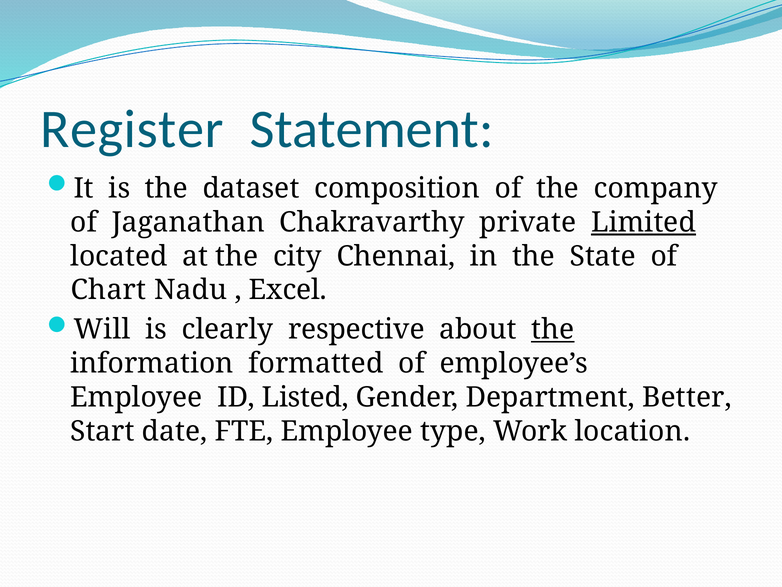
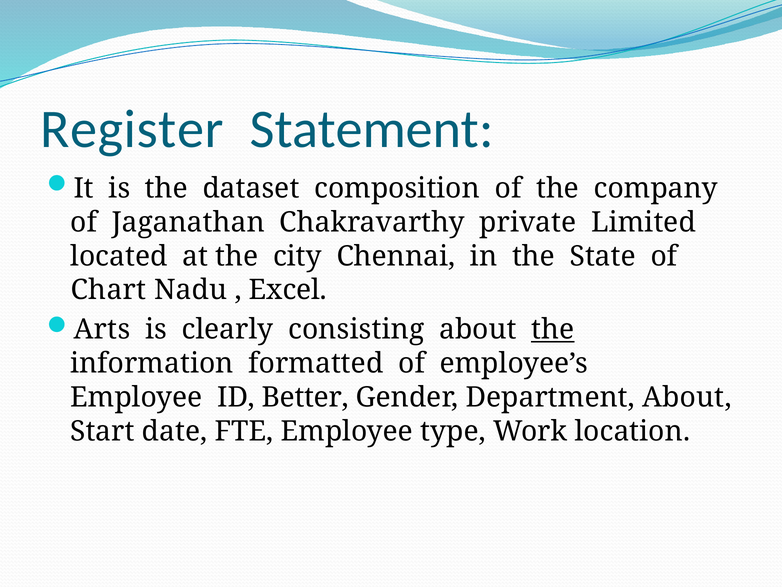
Limited underline: present -> none (644, 222)
Will: Will -> Arts (102, 329)
respective: respective -> consisting (356, 329)
Listed: Listed -> Better (305, 397)
Department Better: Better -> About (687, 397)
